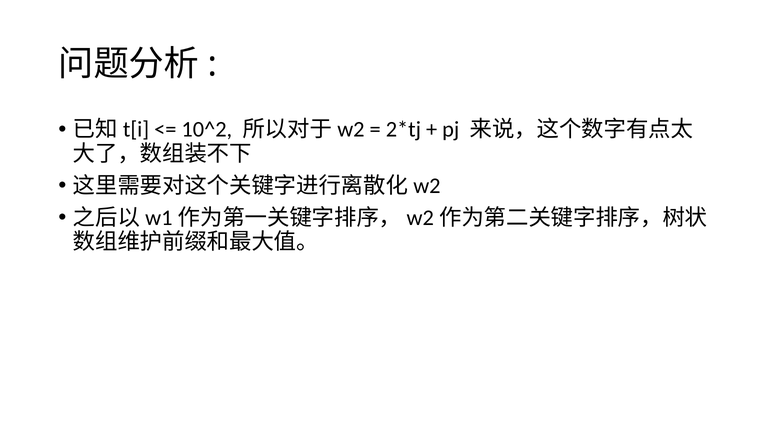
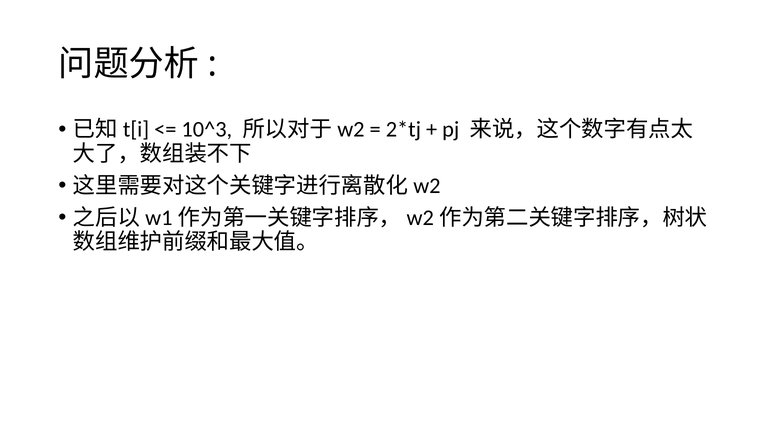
10^2: 10^2 -> 10^3 (207, 130)
